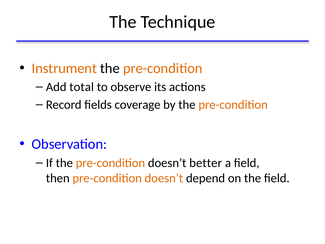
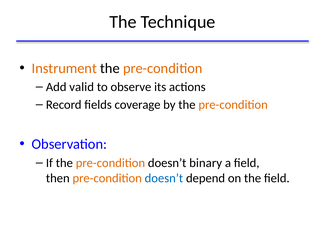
total: total -> valid (82, 87)
better: better -> binary (206, 163)
doesn’t colour: orange -> blue (164, 178)
